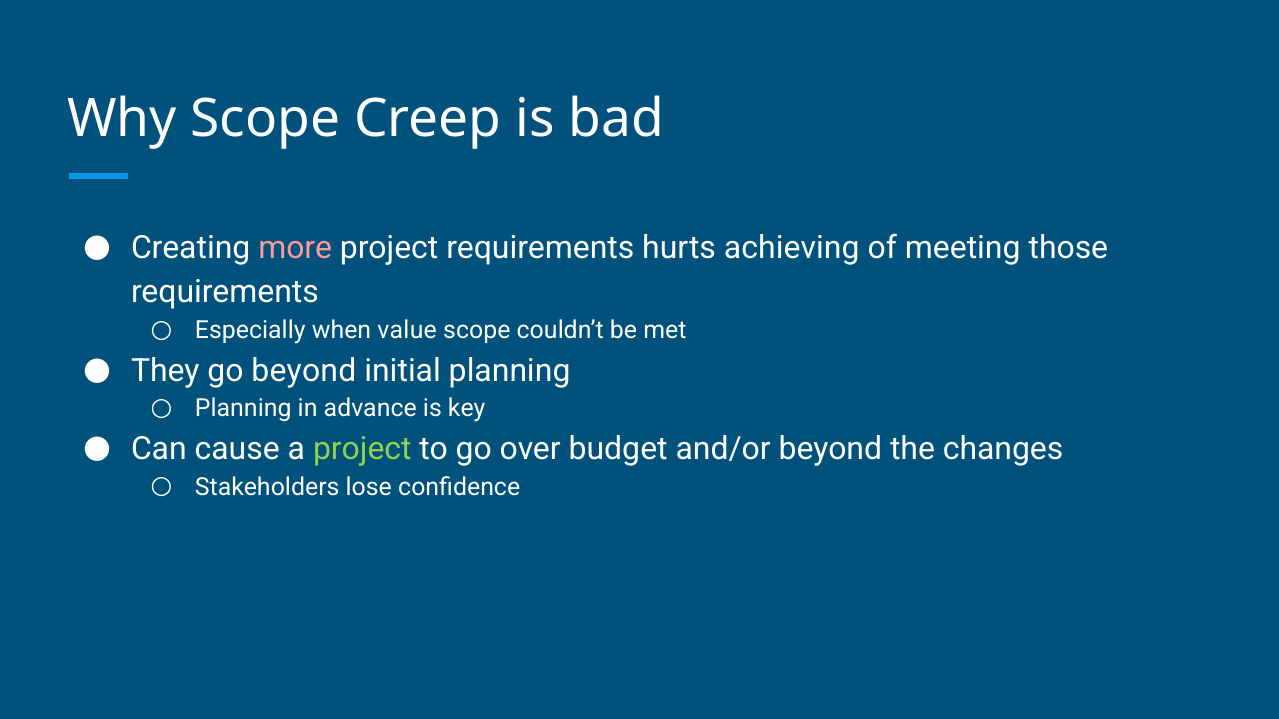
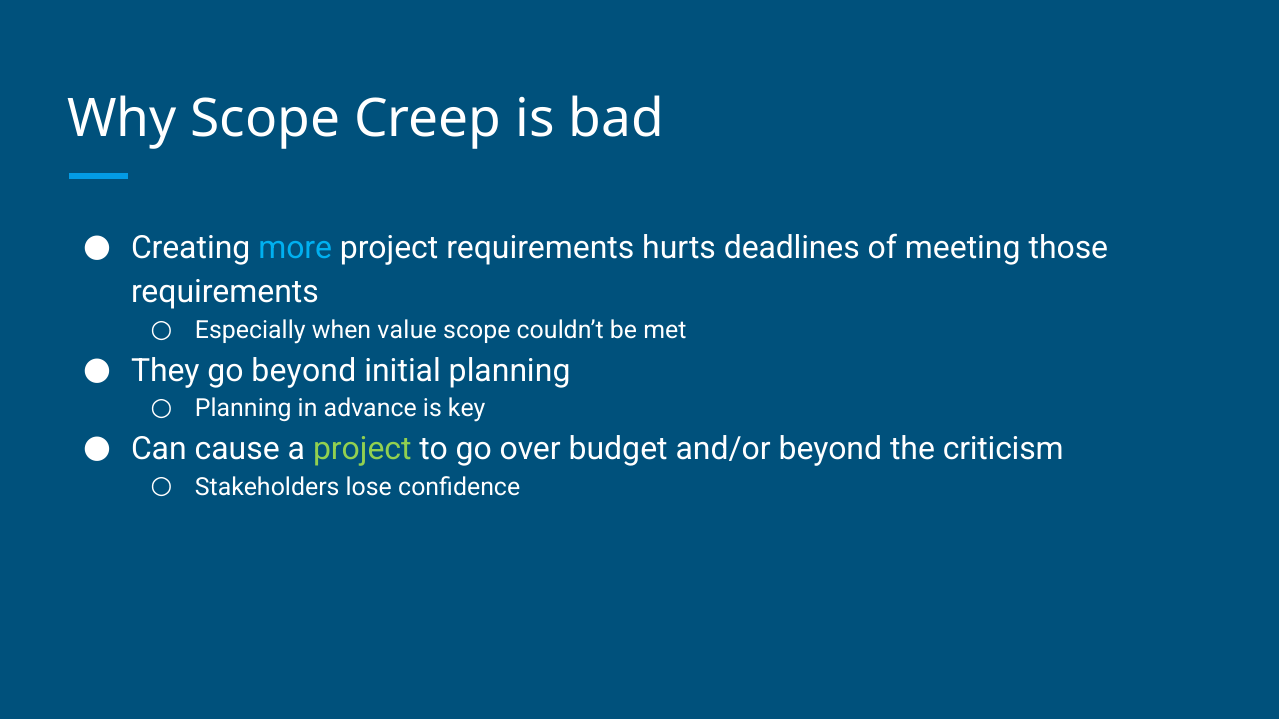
more colour: pink -> light blue (295, 248)
achieving: achieving -> deadlines (792, 248)
changes: changes -> criticism (1003, 449)
